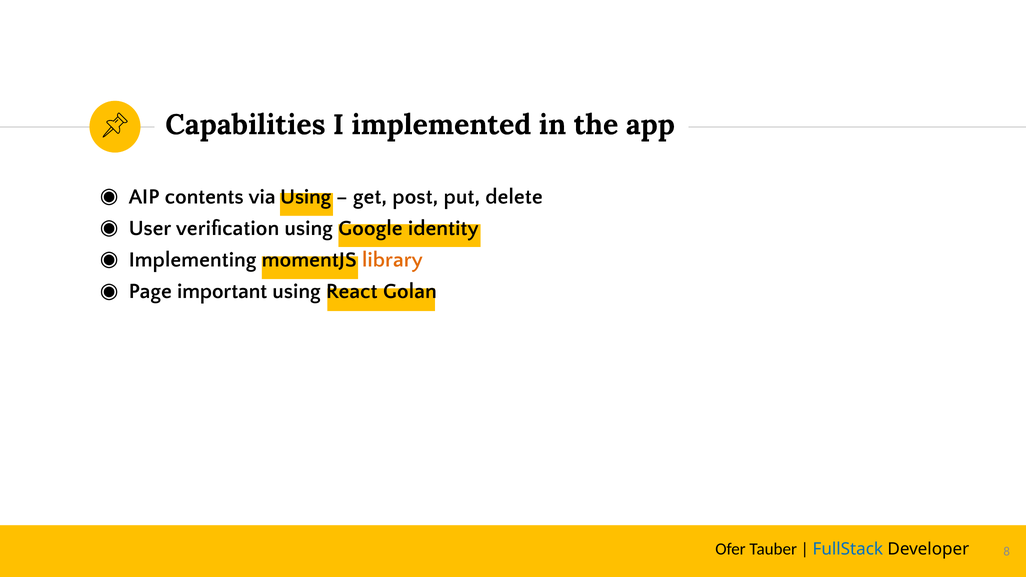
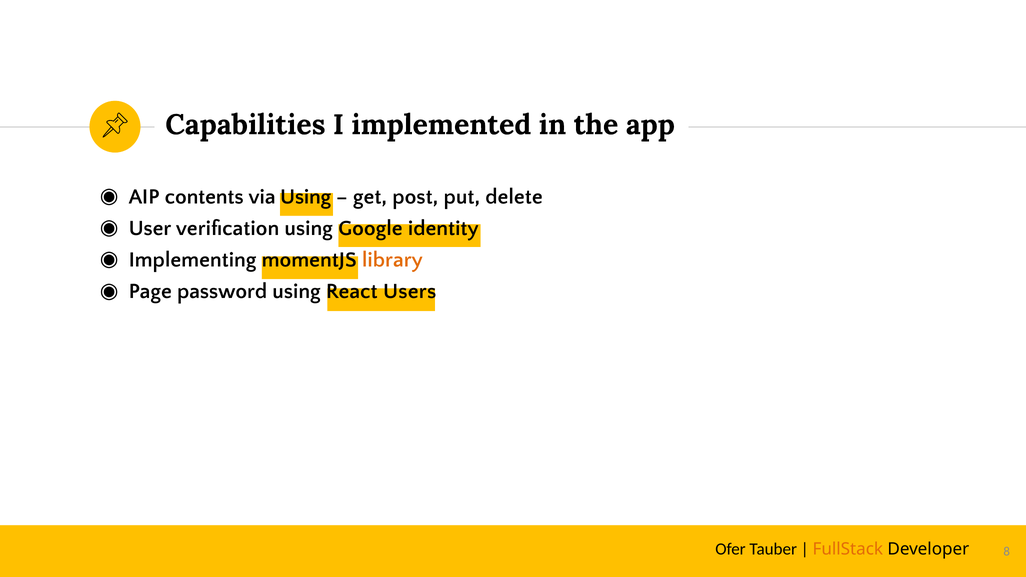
important: important -> password (222, 291)
Golan: Golan -> Users (410, 291)
FullStack colour: blue -> orange (848, 549)
